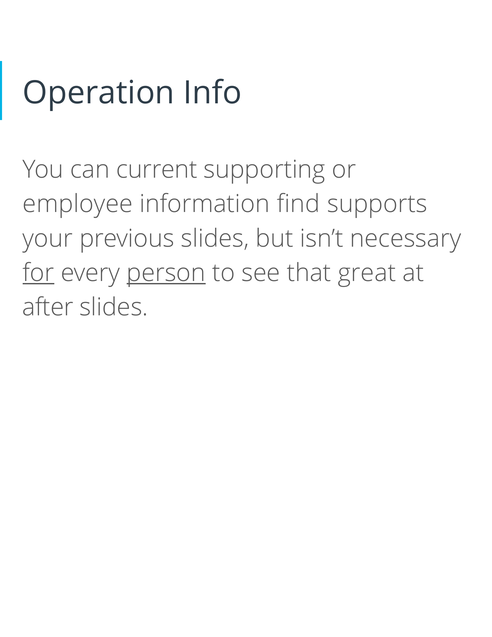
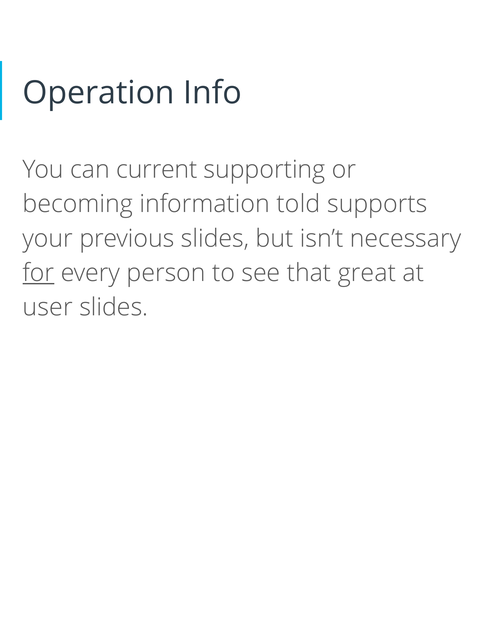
employee: employee -> becoming (78, 204)
find: find -> told (298, 204)
person underline: present -> none (166, 273)
after: after -> user (48, 307)
